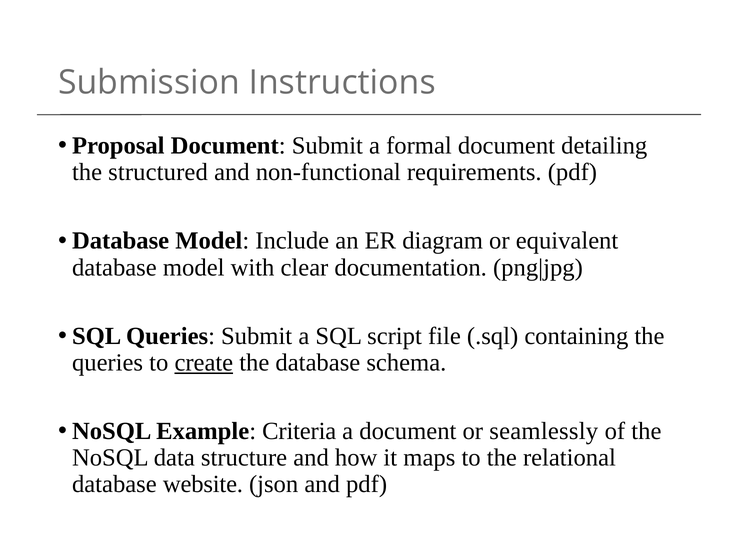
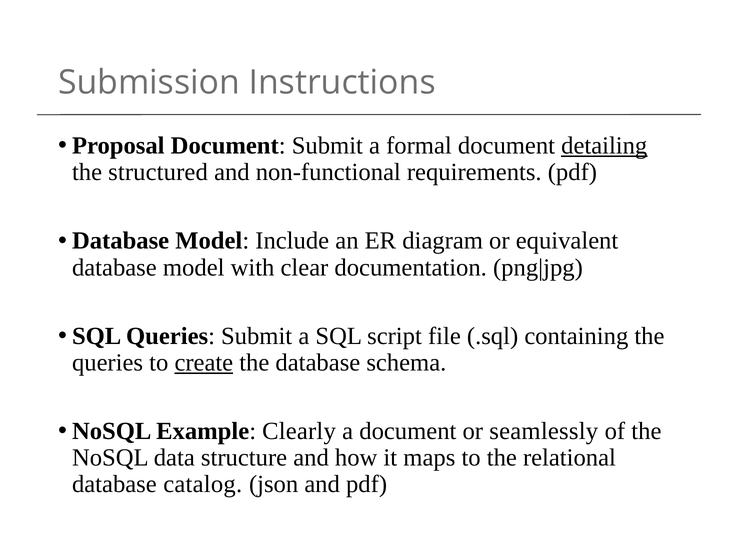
detailing underline: none -> present (604, 146)
Criteria: Criteria -> Clearly (299, 431)
website: website -> catalog (203, 485)
